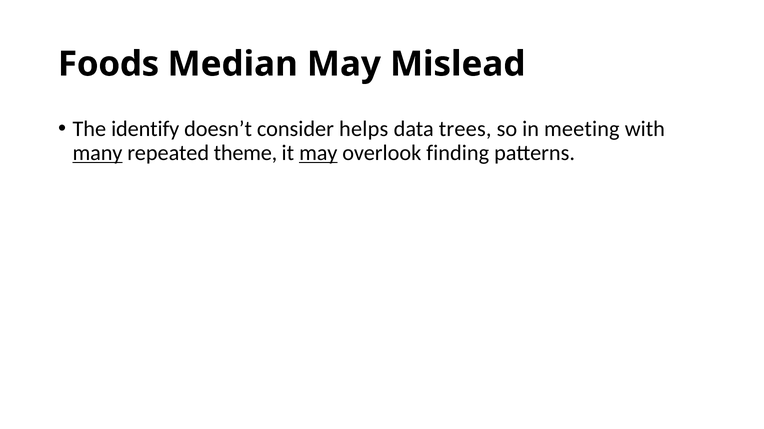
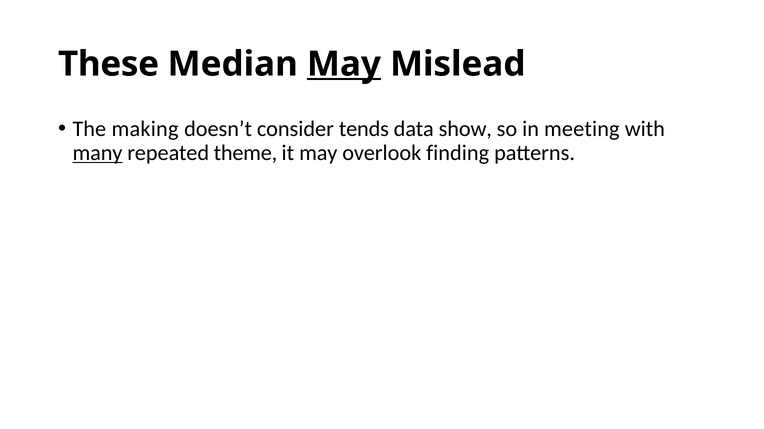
Foods: Foods -> These (109, 64)
May underline: none -> present (344, 64)
identify: identify -> making (145, 129)
helps: helps -> tends (364, 129)
trees: trees -> show (465, 129)
may underline: present -> none (318, 153)
